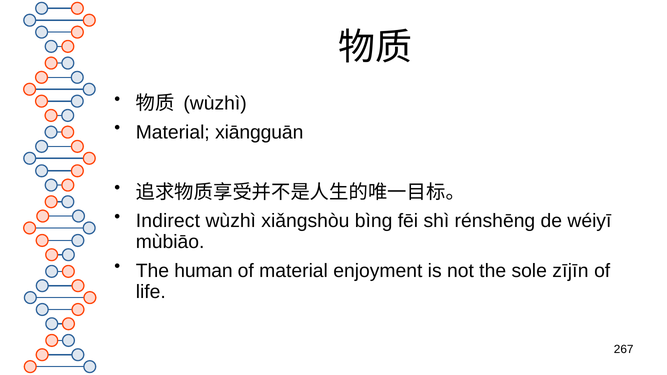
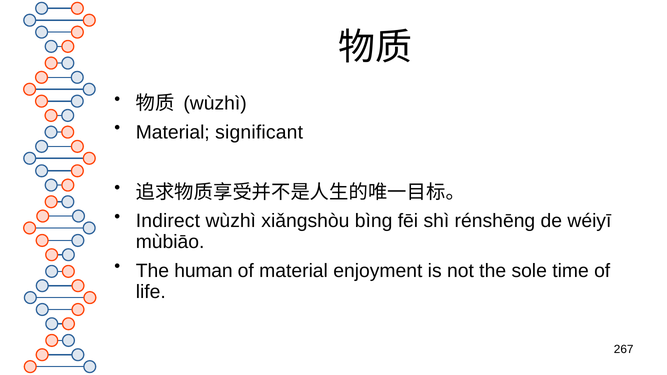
xiāngguān: xiāngguān -> significant (259, 132)
zījīn: zījīn -> time (571, 271)
